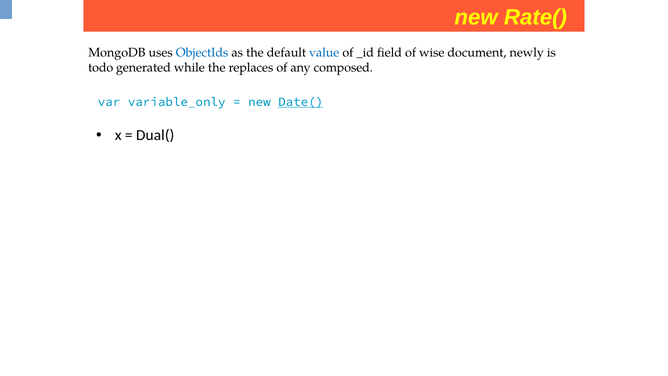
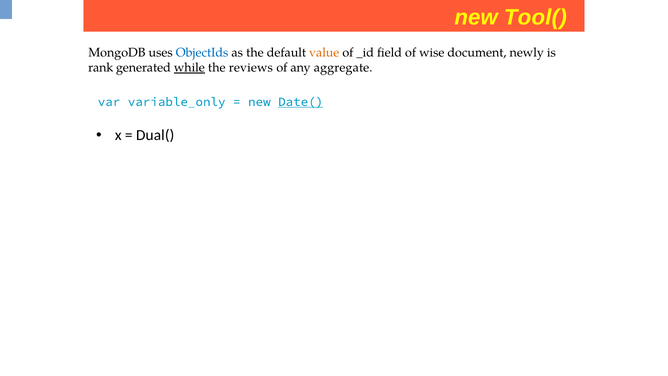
Rate(: Rate( -> Tool( (535, 17)
value colour: blue -> orange (324, 53)
todo: todo -> rank (101, 68)
while underline: none -> present (189, 68)
replaces: replaces -> reviews (251, 68)
composed: composed -> aggregate (343, 68)
